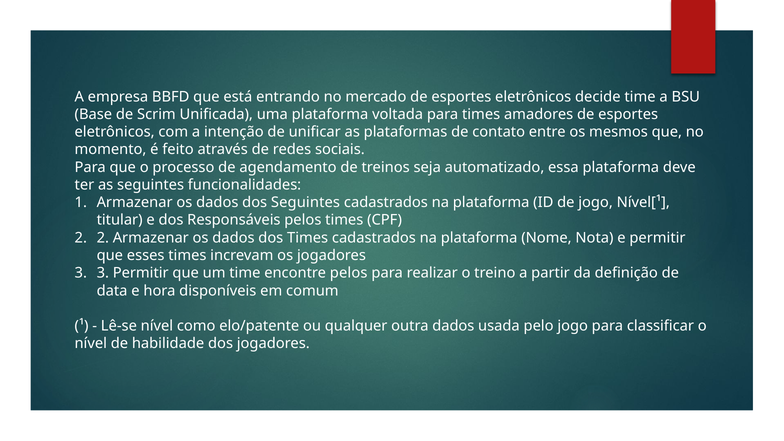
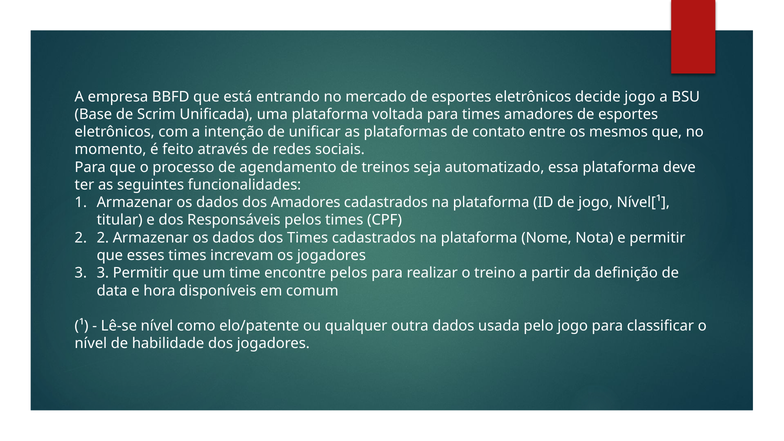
decide time: time -> jogo (640, 97)
dos Seguintes: Seguintes -> Amadores (306, 202)
